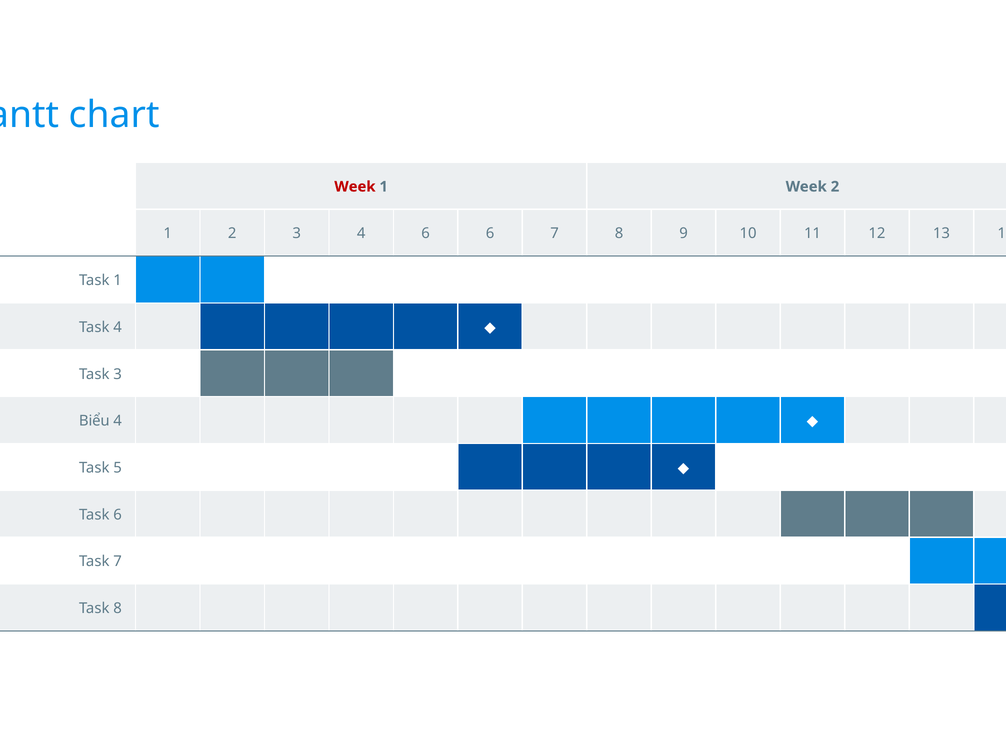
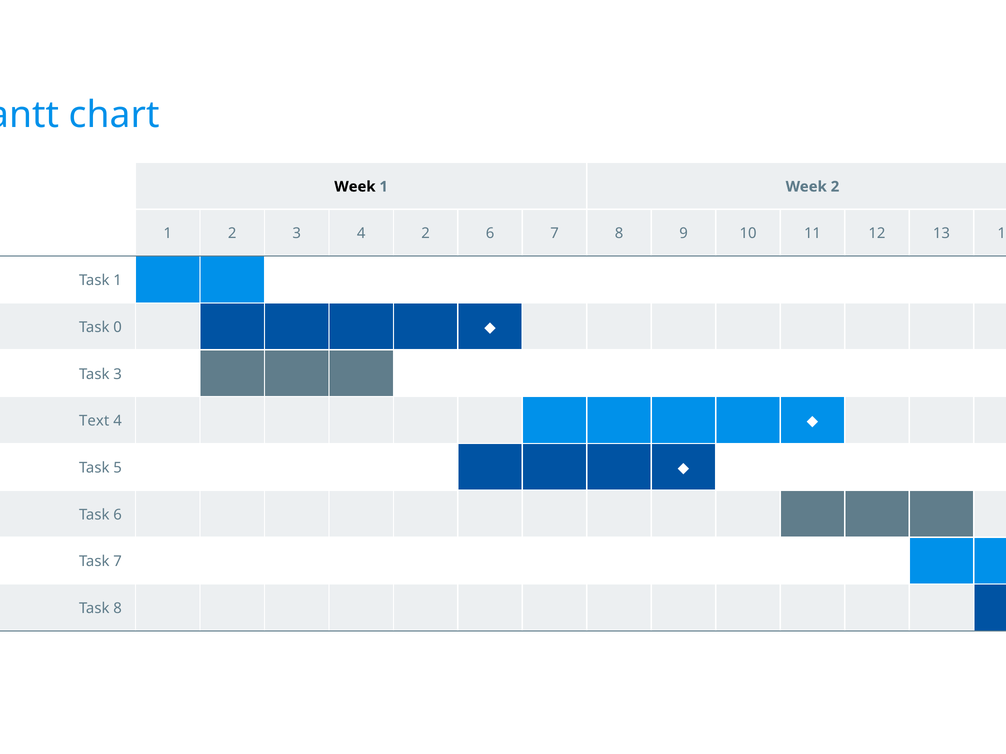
Week colour: red -> black (355, 187)
4 6: 6 -> 2 (426, 234)
Task 4: 4 -> 0 (118, 327)
Biểu: Biểu -> Text (94, 421)
